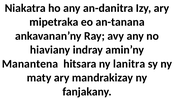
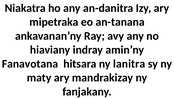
Manantena: Manantena -> Fanavotana (30, 64)
